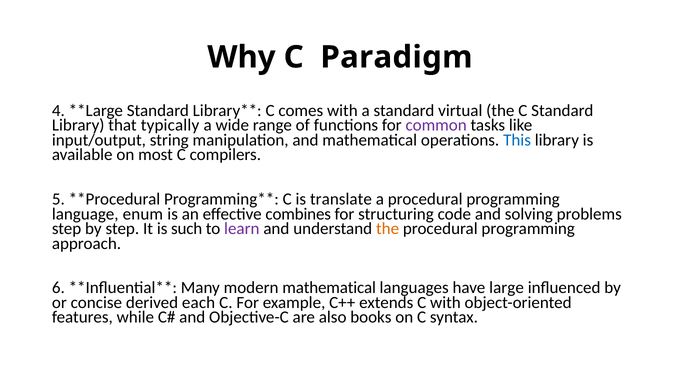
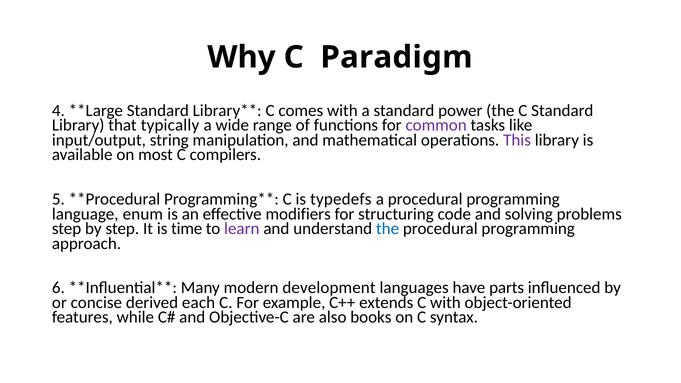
virtual: virtual -> power (460, 111)
This colour: blue -> purple (517, 140)
translate: translate -> typedefs (341, 199)
combines: combines -> modifiers (298, 214)
such: such -> time (187, 229)
the colour: orange -> blue (388, 229)
modern mathematical: mathematical -> development (329, 288)
large: large -> parts (507, 288)
